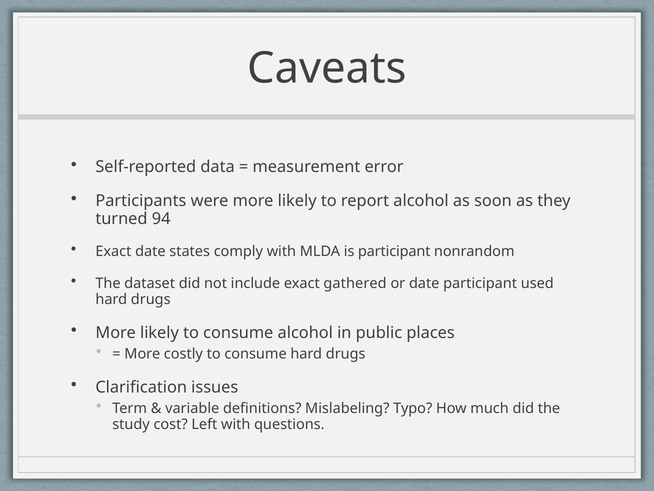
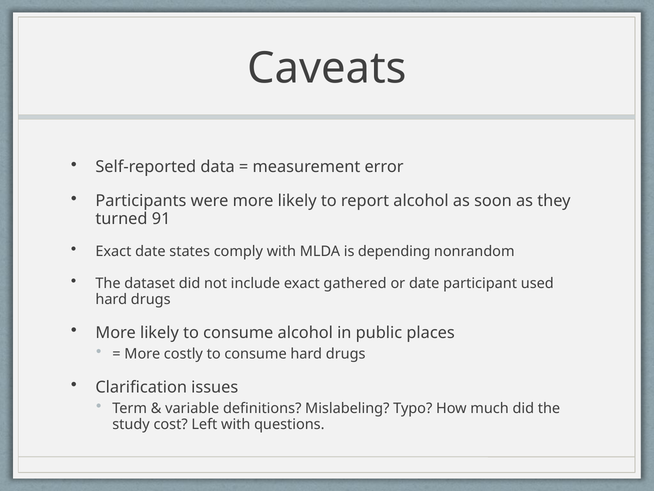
94: 94 -> 91 (161, 219)
is participant: participant -> depending (394, 251)
